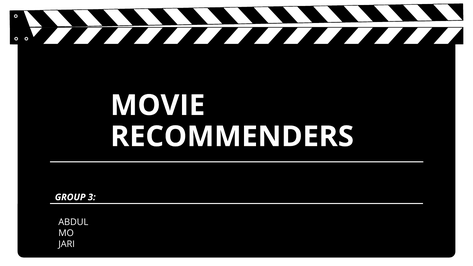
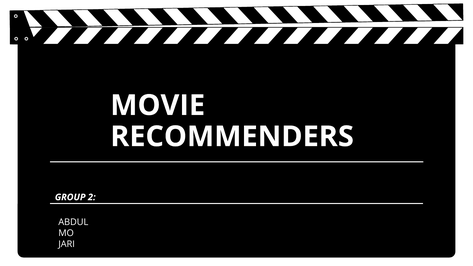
3: 3 -> 2 (92, 197)
